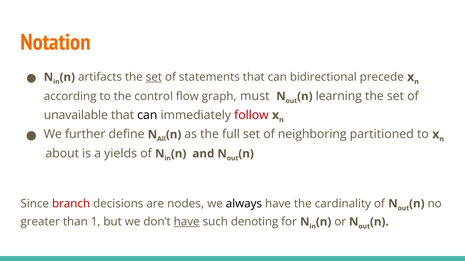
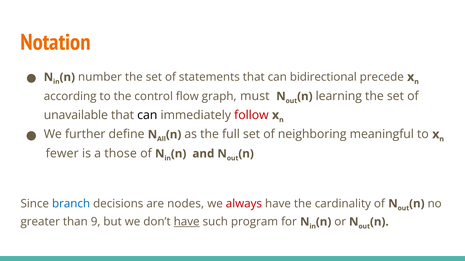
artifacts: artifacts -> number (100, 77)
set underline: present -> none (154, 77)
partitioned: partitioned -> meaningful (382, 135)
about: about -> fewer (62, 154)
yields: yields -> those (121, 154)
branch colour: red -> blue (71, 204)
always colour: black -> red (244, 204)
1: 1 -> 9 (96, 222)
denoting: denoting -> program (255, 222)
